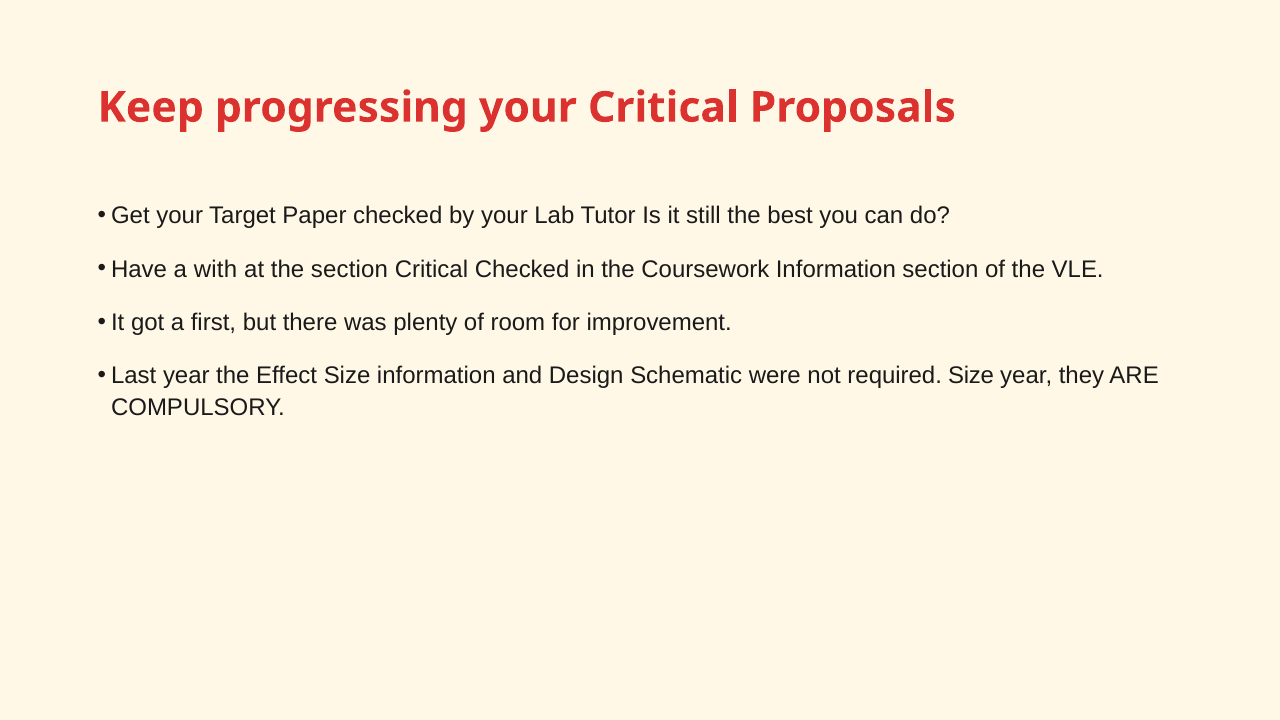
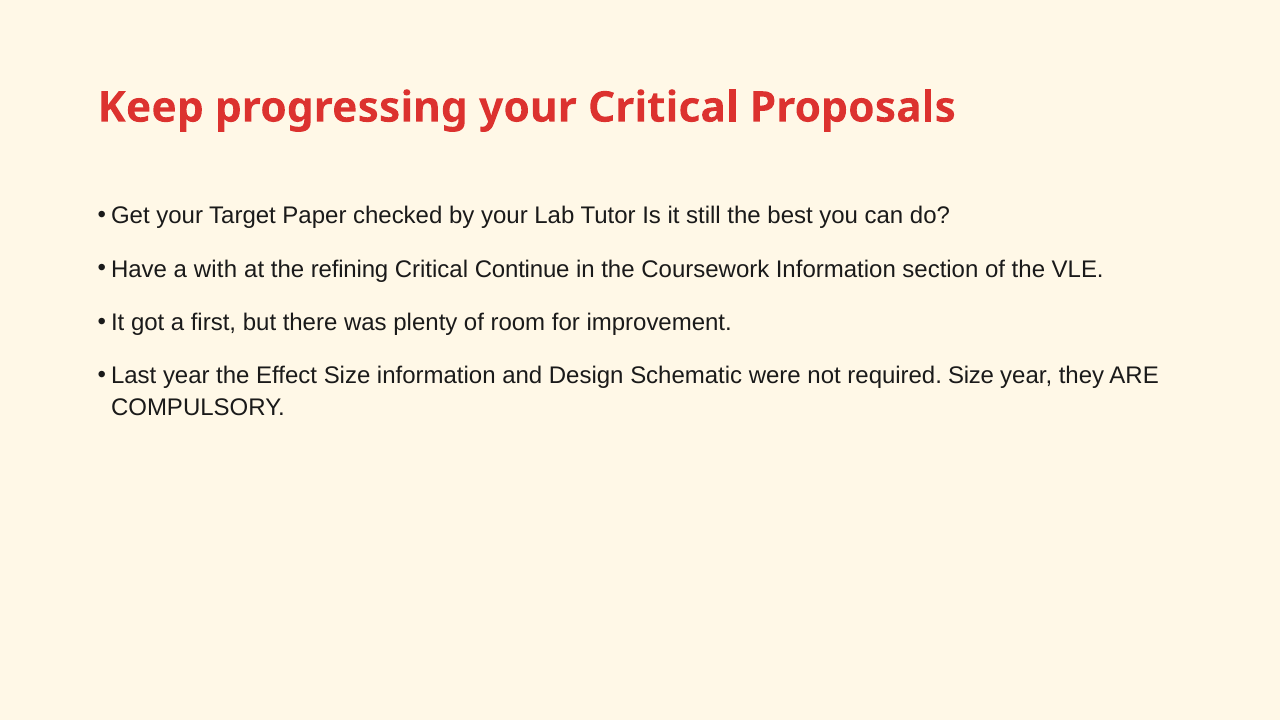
the section: section -> refining (350, 269)
Critical Checked: Checked -> Continue (522, 269)
